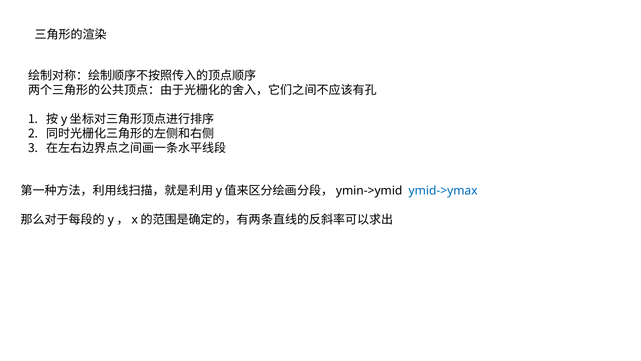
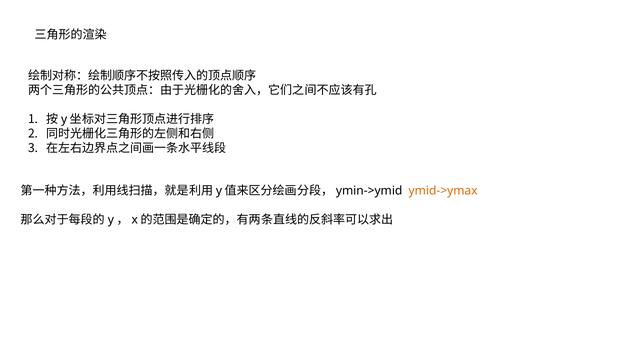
ymid->ymax colour: blue -> orange (443, 191)
